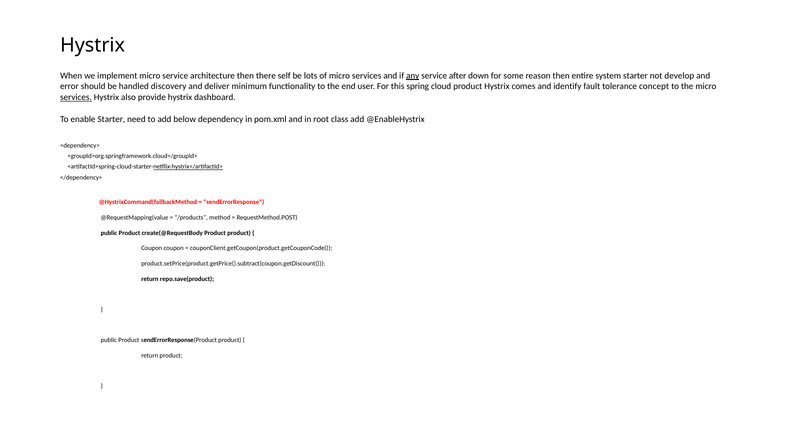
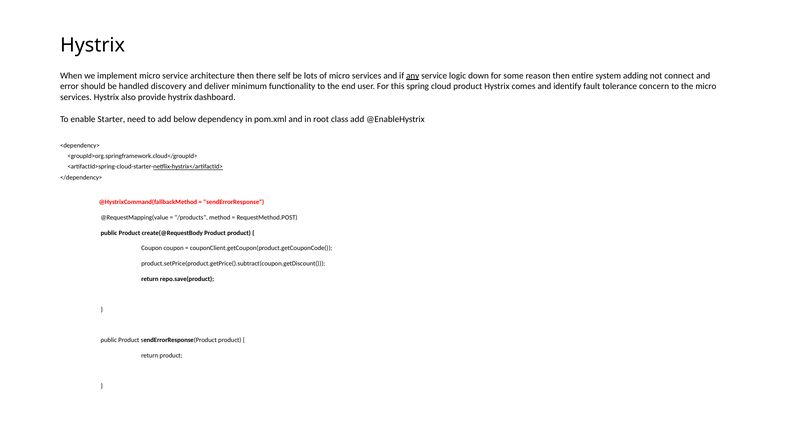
after: after -> logic (458, 76)
system starter: starter -> adding (635, 76)
develop: develop -> connect (679, 76)
concept: concept -> concern (654, 86)
services underline: present -> none (76, 97)
